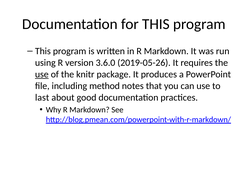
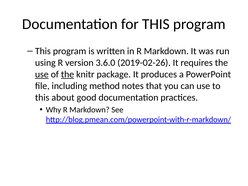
2019-05-26: 2019-05-26 -> 2019-02-26 (144, 63)
the underline: none -> present (68, 74)
last: last -> this (42, 97)
